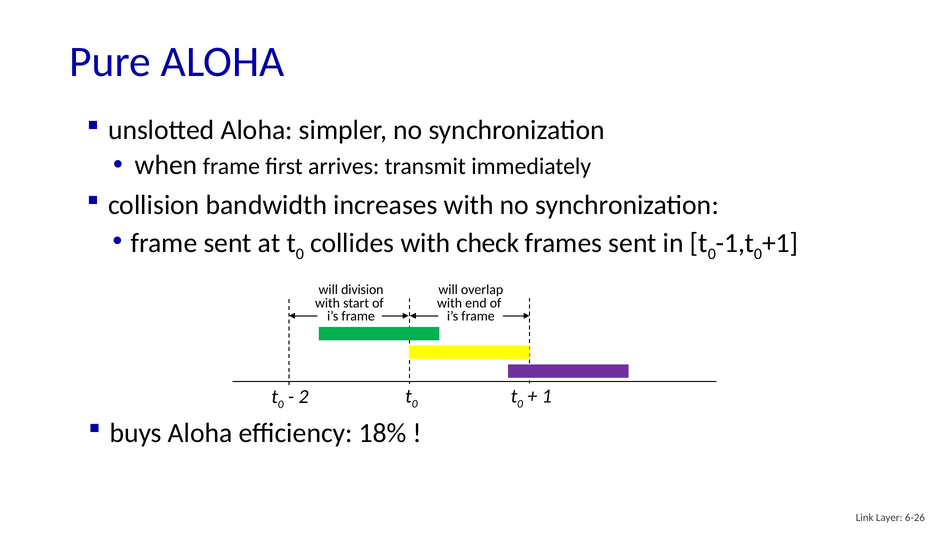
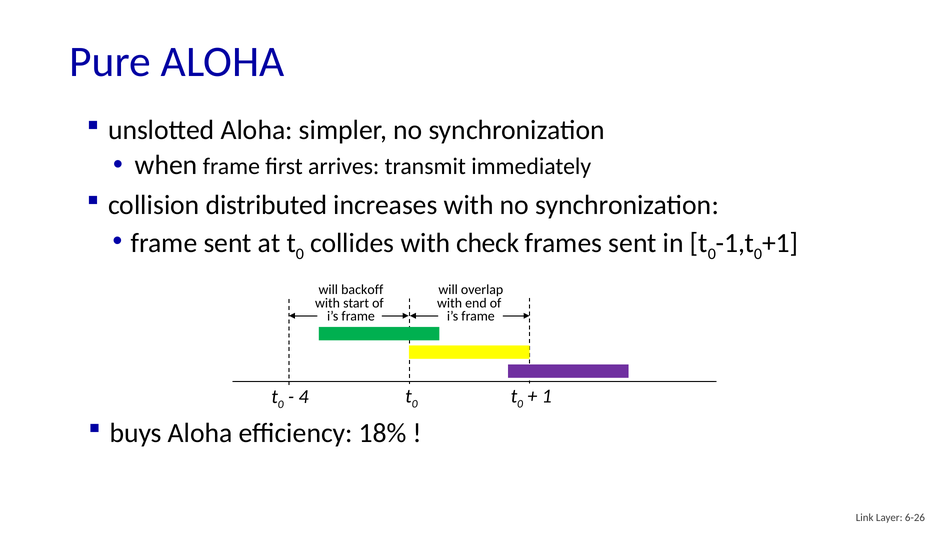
bandwidth: bandwidth -> distributed (266, 205)
division: division -> backoff (362, 289)
2: 2 -> 4 (304, 396)
